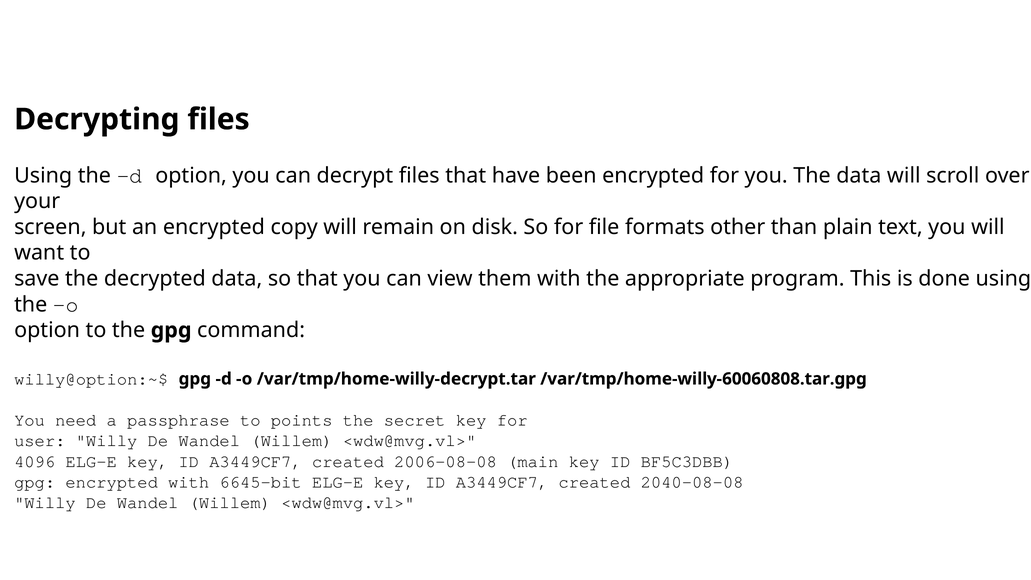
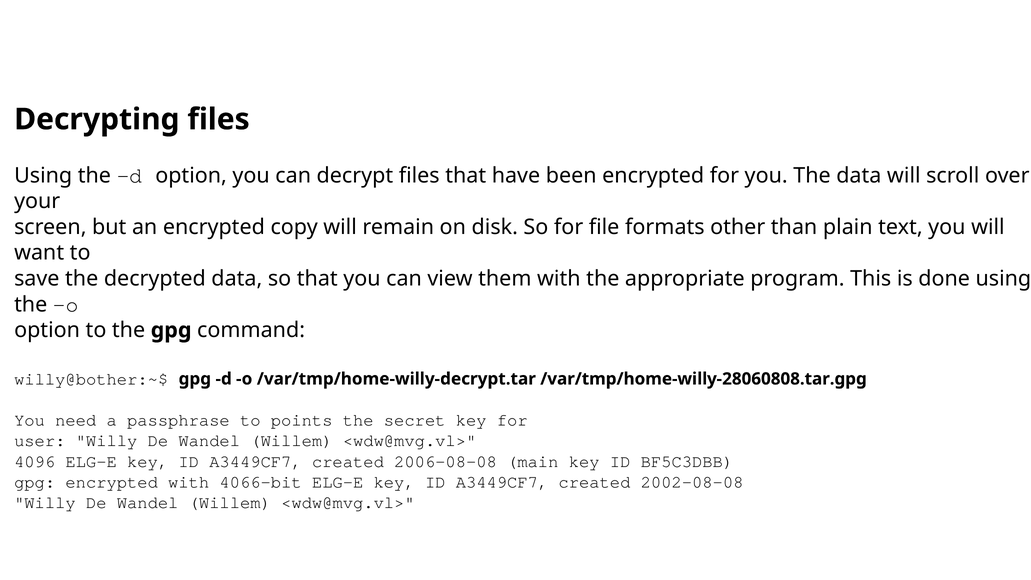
willy@option:~$: willy@option:~$ -> willy@bother:~$ (91, 379)
/var/tmp/home-willy-60060808.tar.gpg: /var/tmp/home-willy-60060808.tar.gpg -> /var/tmp/home-willy-28060808.tar.gpg (704, 379)
6645-bit: 6645-bit -> 4066-bit (261, 482)
2040-08-08: 2040-08-08 -> 2002-08-08 (692, 482)
